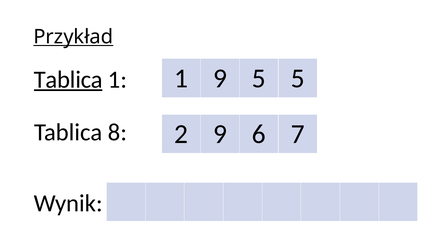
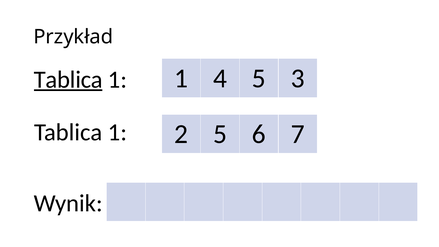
Przykład underline: present -> none (73, 37)
1 9: 9 -> 4 (220, 78)
5 5: 5 -> 3 (298, 78)
8: 8 -> 1 (117, 132)
2 9: 9 -> 5 (220, 134)
